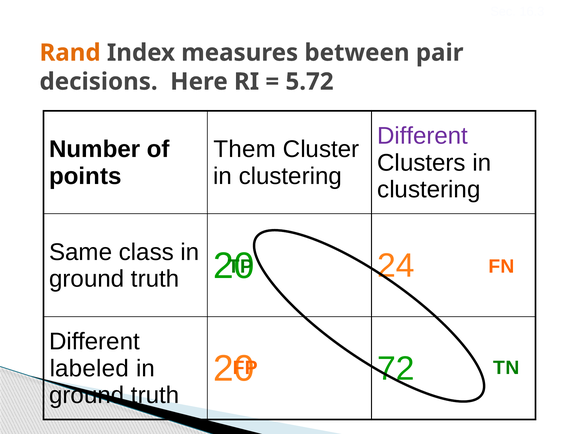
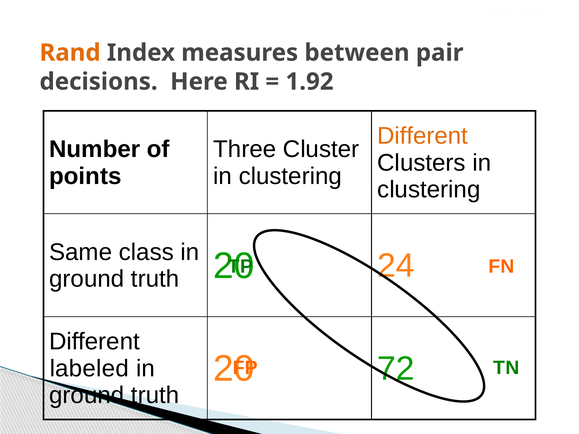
5.72: 5.72 -> 1.92 (310, 82)
Different colour: purple -> orange (423, 136)
Them: Them -> Three (245, 149)
